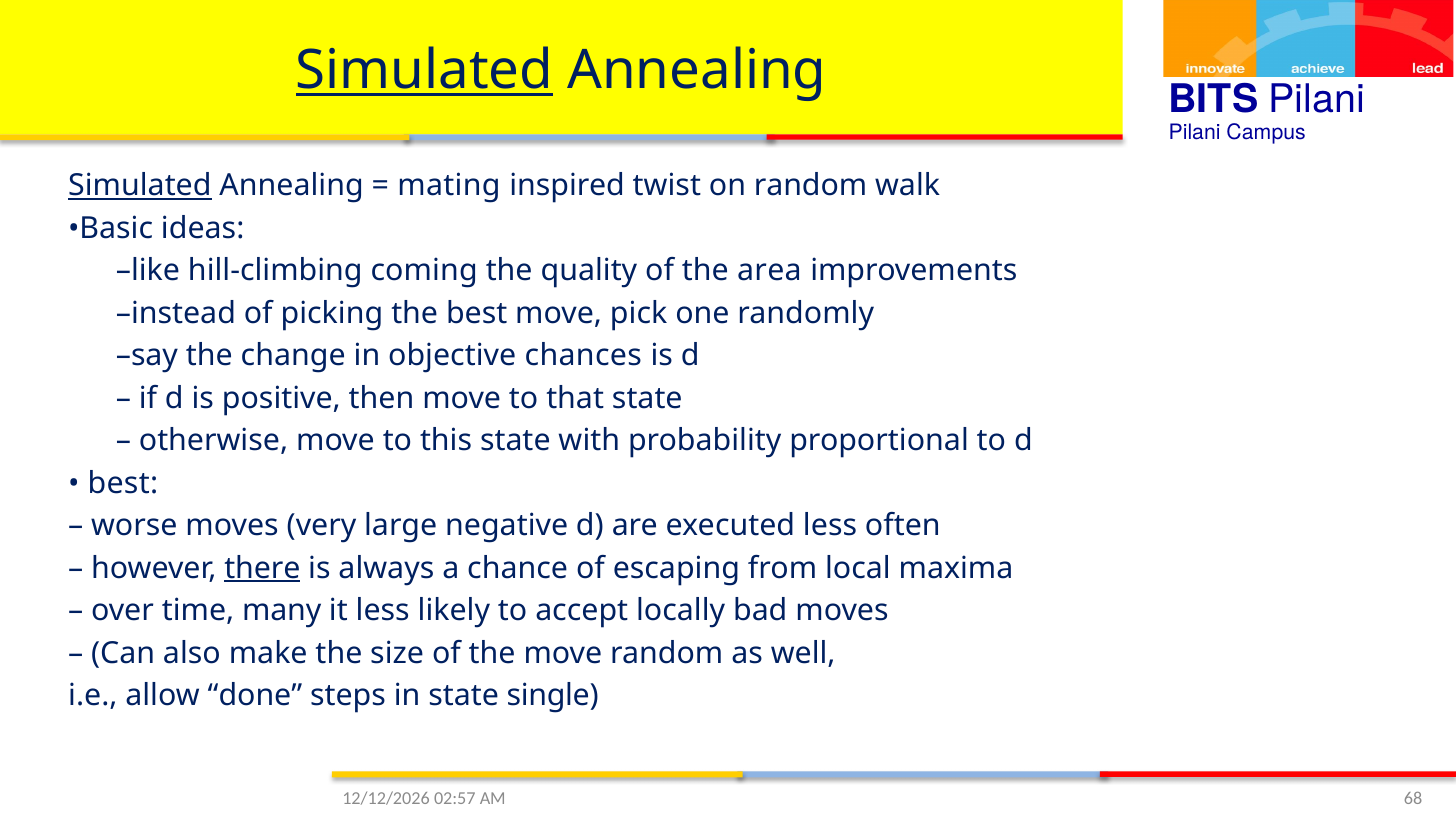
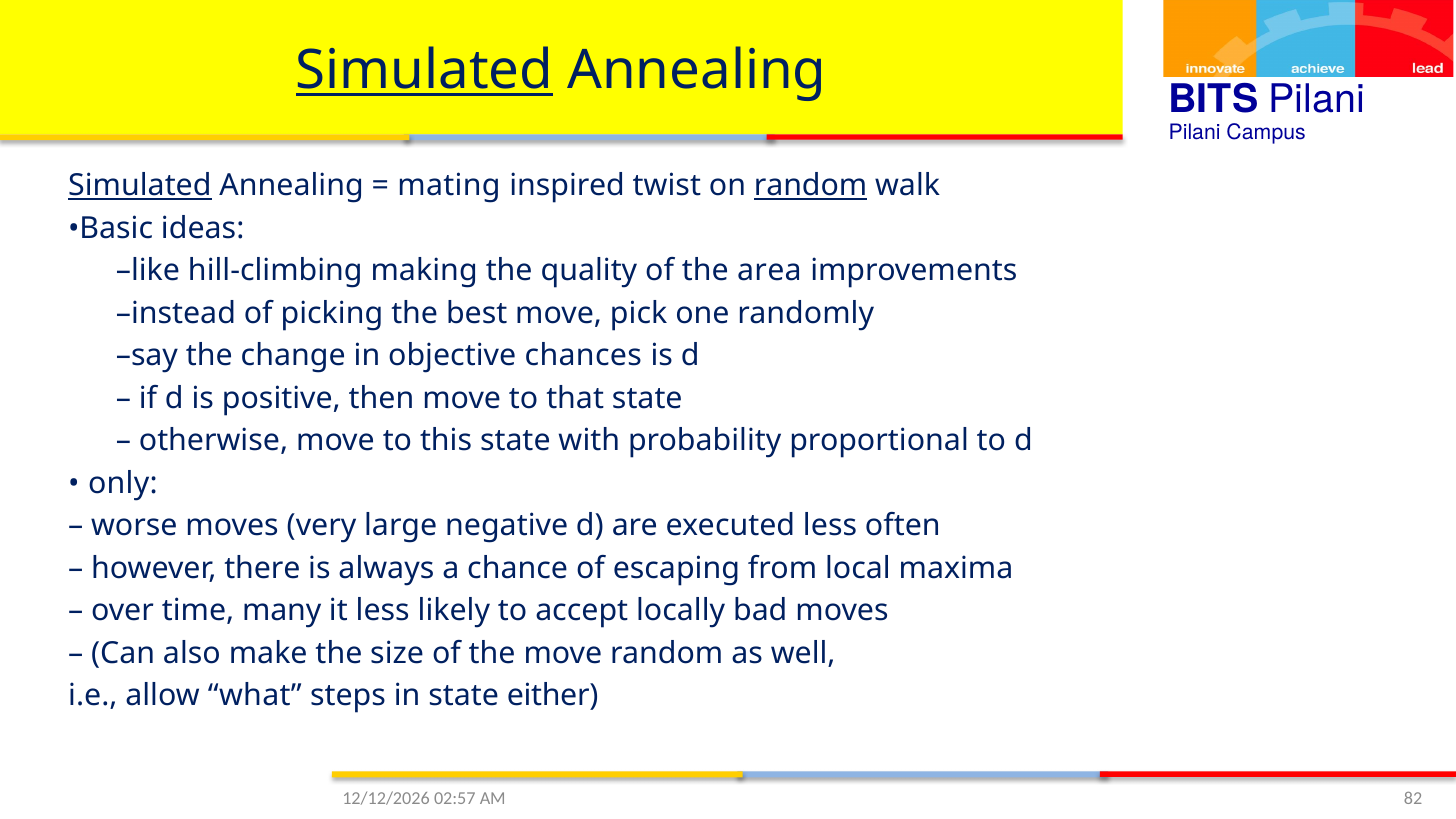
random underline: none -> present (811, 186)
coming: coming -> making (424, 271)
best: best -> only (123, 483)
there underline: present -> none (262, 568)
done: done -> what (255, 696)
single: single -> either (553, 696)
68: 68 -> 82 (1413, 798)
